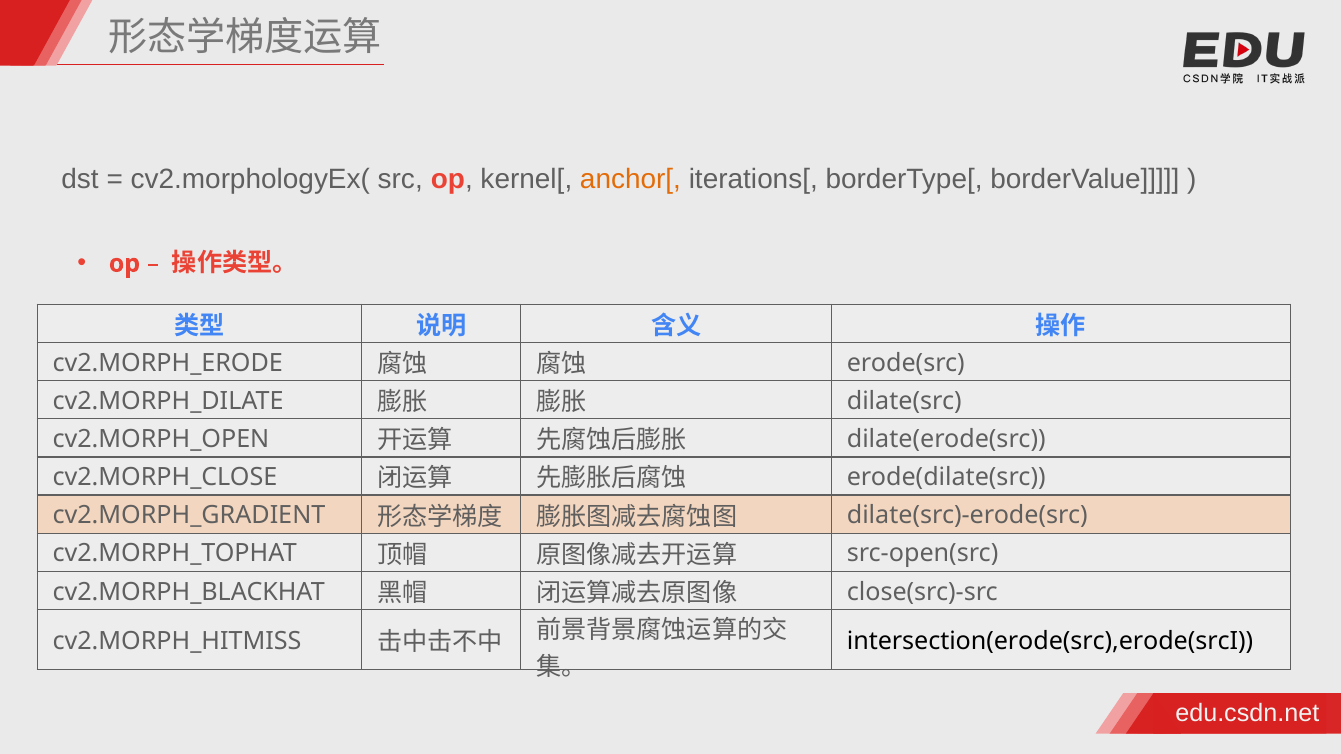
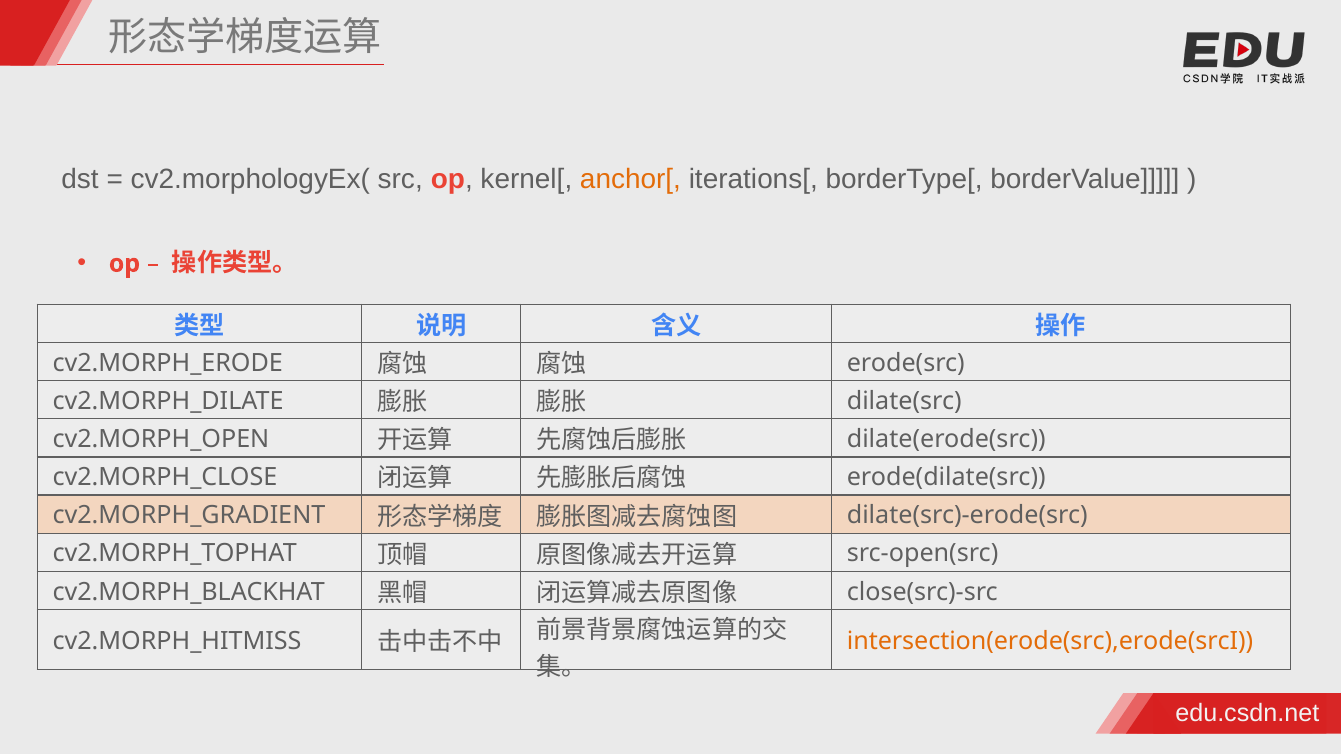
intersection(erode(src),erode(srcI colour: black -> orange (1050, 641)
